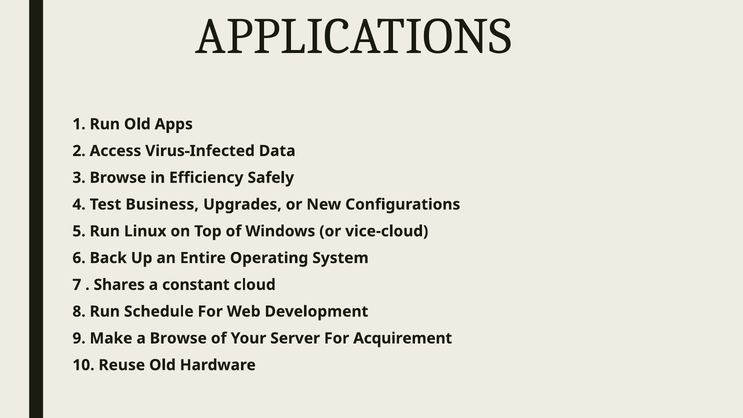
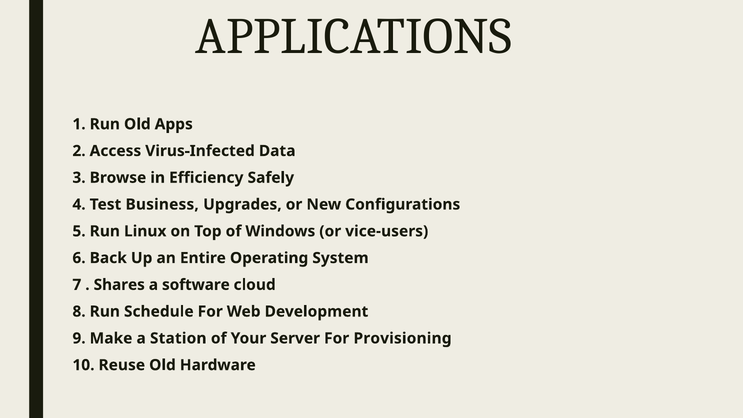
vice-cloud: vice-cloud -> vice-users (387, 231)
constant: constant -> software (196, 285)
a Browse: Browse -> Station (178, 338)
Acquirement: Acquirement -> Provisioning (403, 338)
